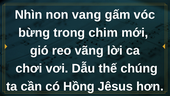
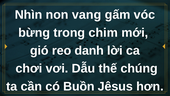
vãng: vãng -> danh (89, 50)
Hồng: Hồng -> Buồn (79, 86)
